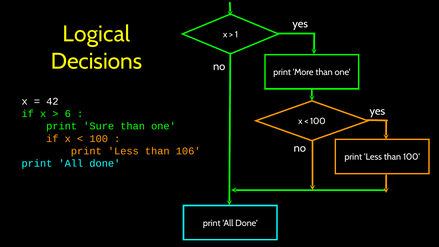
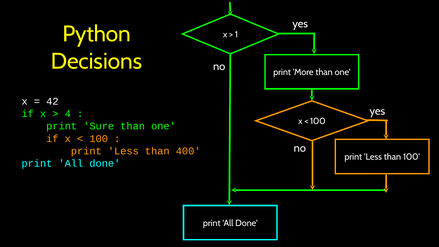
Logical: Logical -> Python (97, 34)
6: 6 -> 4 (68, 114)
106: 106 -> 400 (188, 151)
